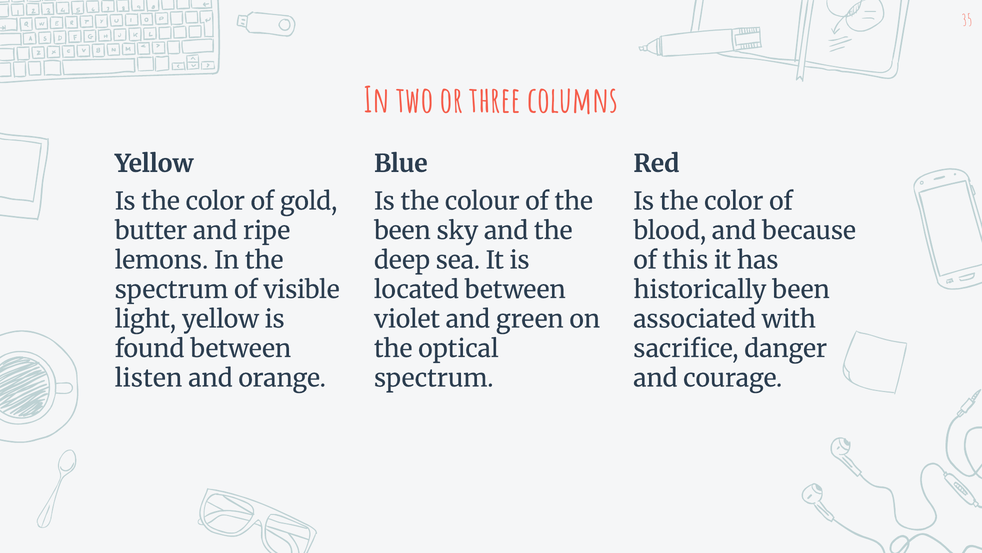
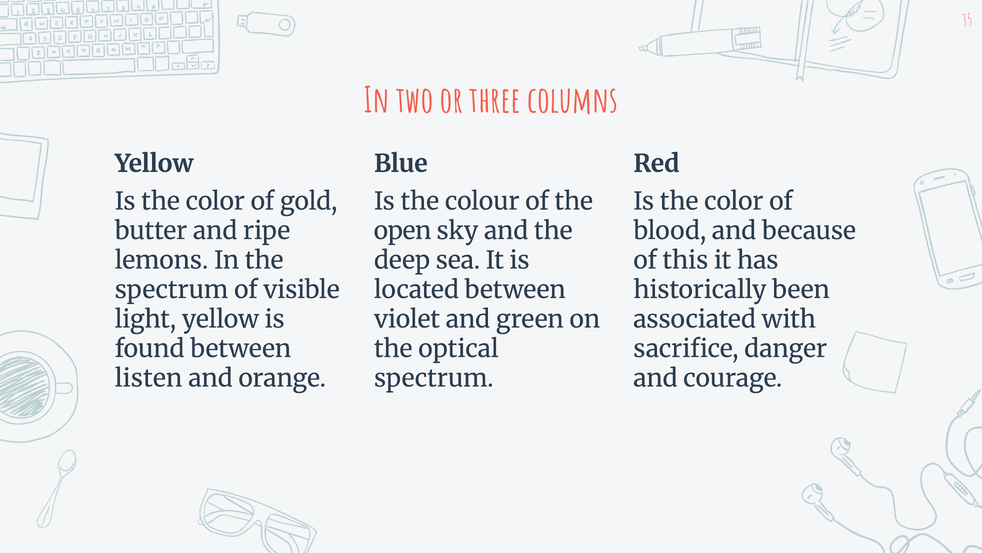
been: been -> open (403, 231)
